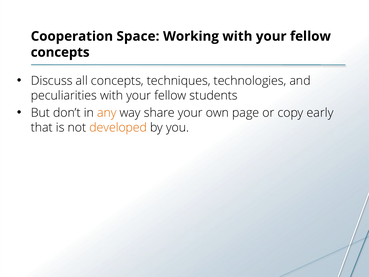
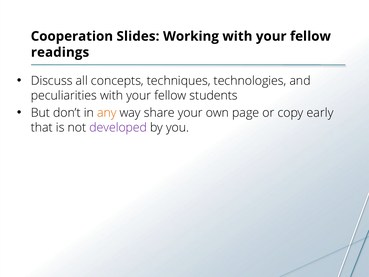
Space: Space -> Slides (138, 36)
concepts: concepts -> readings (60, 52)
developed colour: orange -> purple (118, 127)
